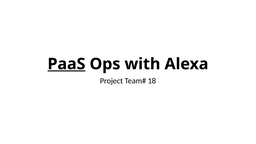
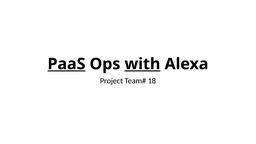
with underline: none -> present (142, 64)
